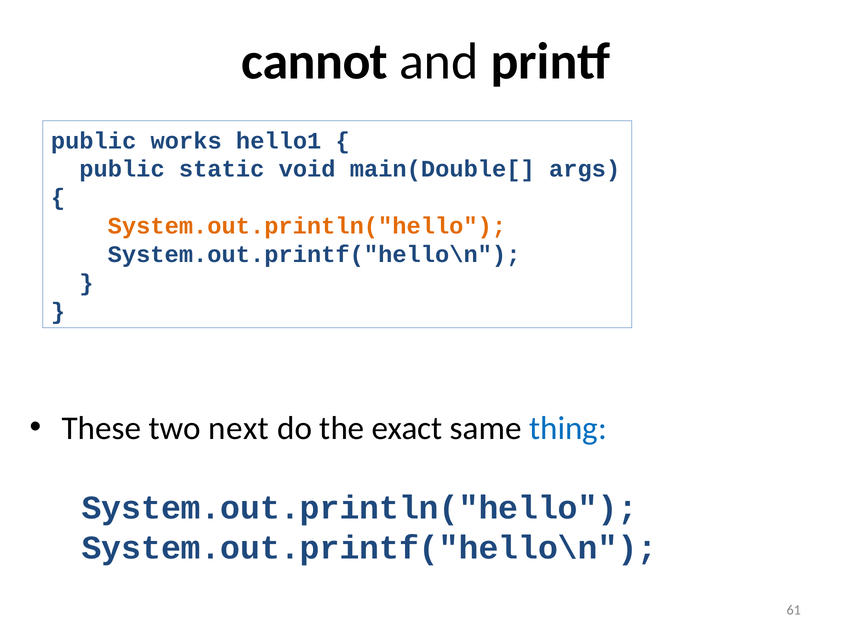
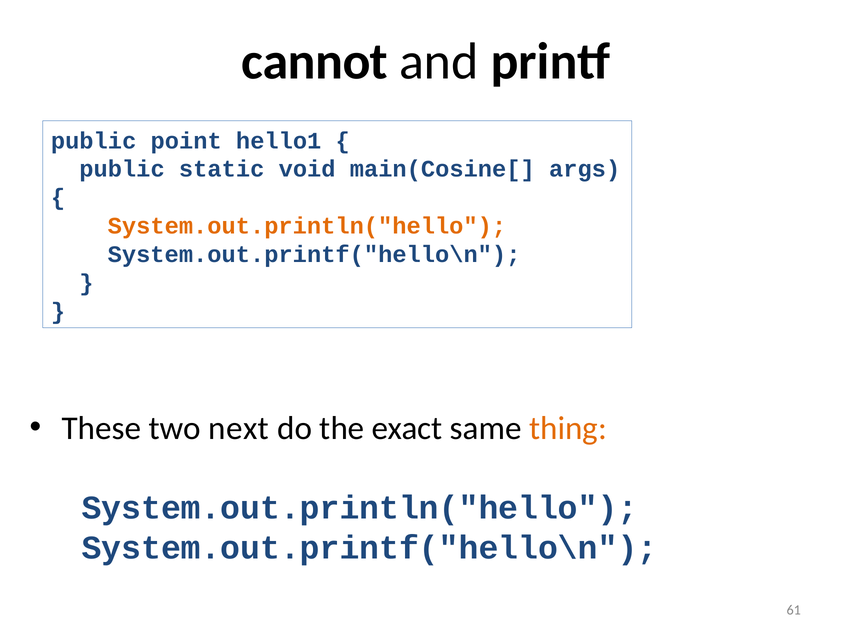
works: works -> point (186, 141)
main(Double[: main(Double[ -> main(Cosine[ (442, 169)
thing colour: blue -> orange (568, 428)
